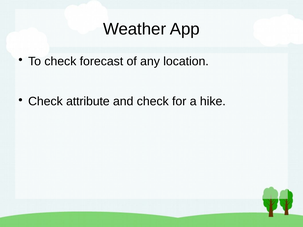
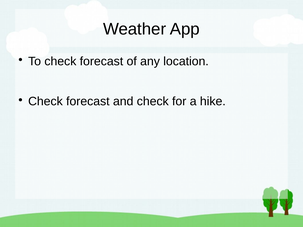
attribute: attribute -> forecast (88, 102)
